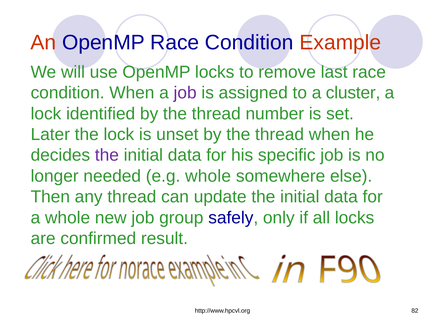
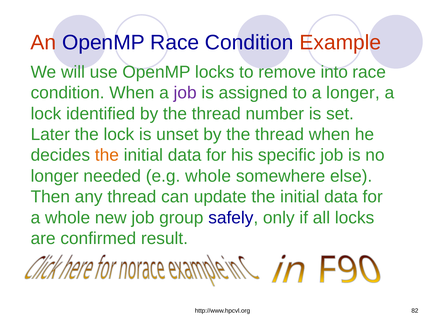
last: last -> into (334, 72)
a cluster: cluster -> longer (353, 93)
the colour: purple -> orange (107, 155)
